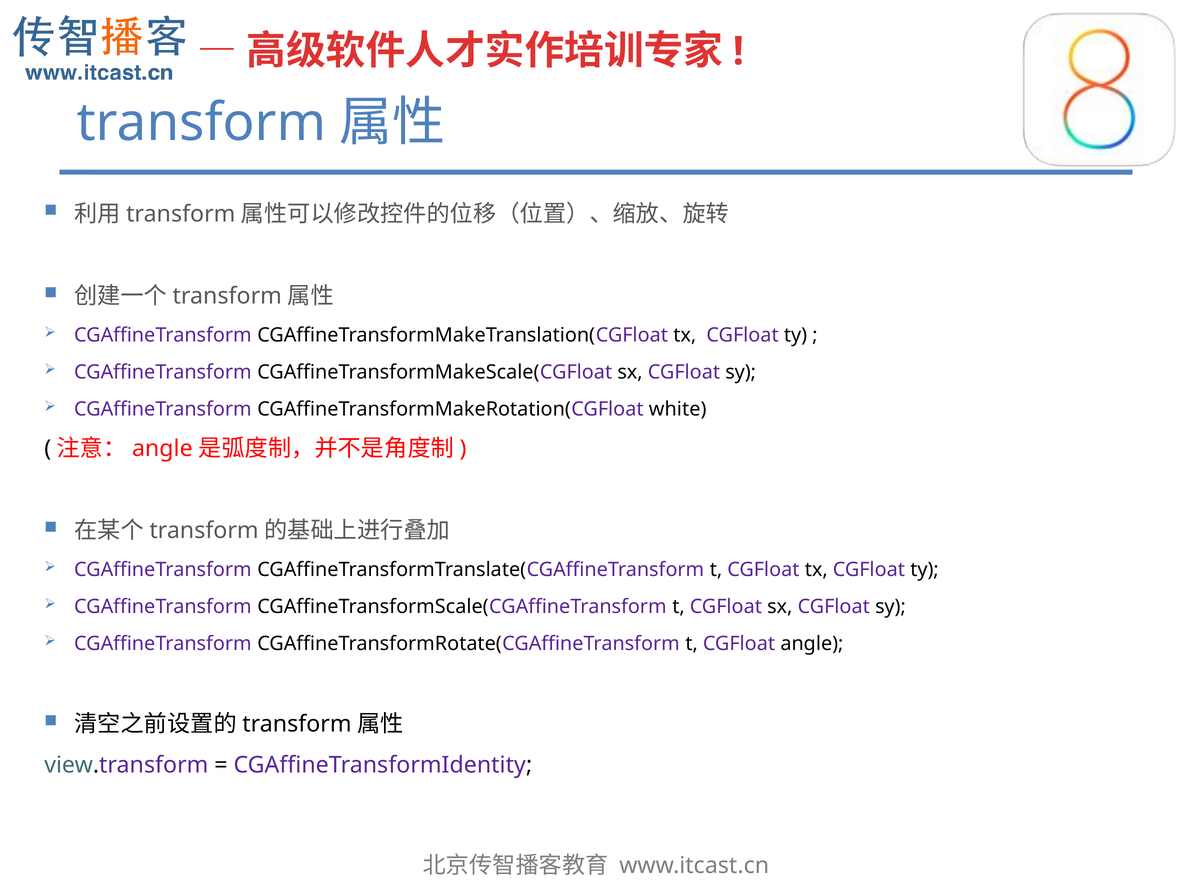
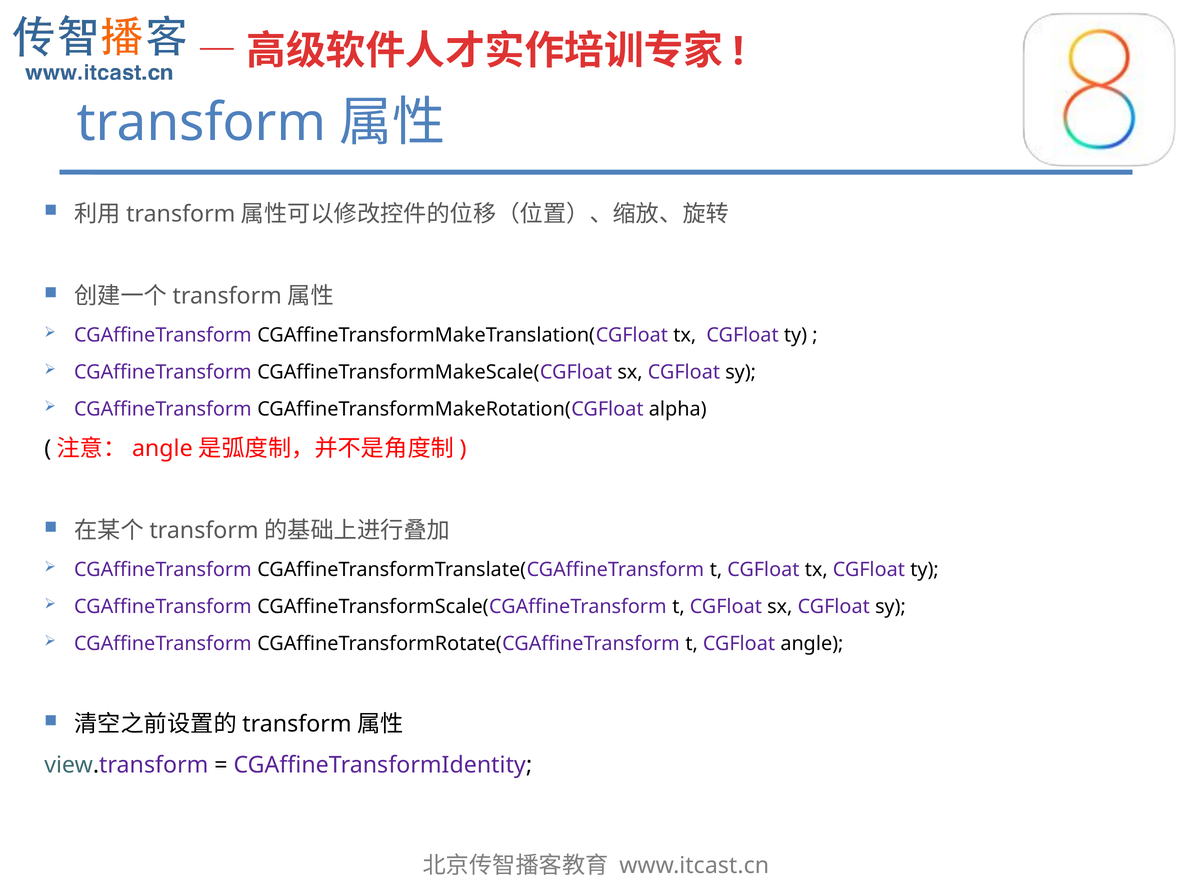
white: white -> alpha (678, 409)
